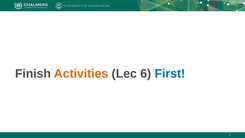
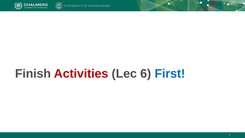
Activities colour: orange -> red (81, 73)
